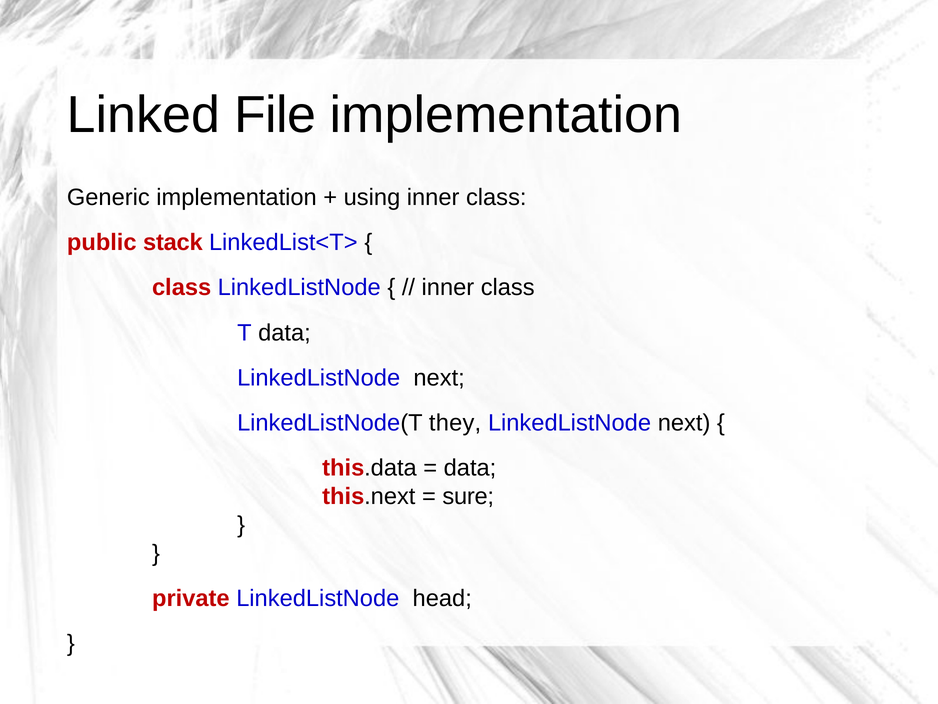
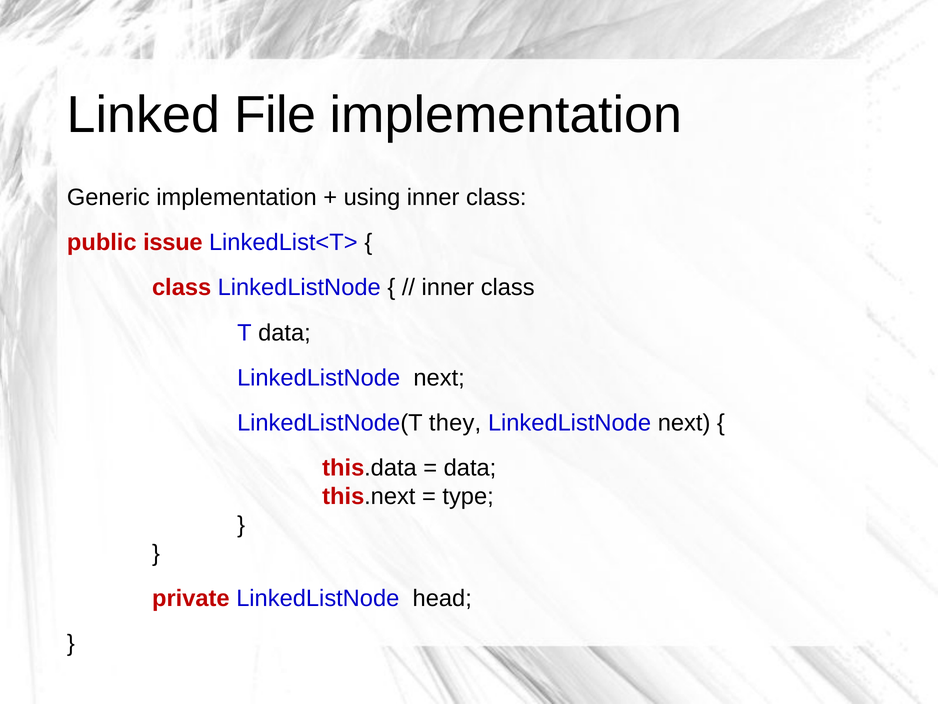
stack: stack -> issue (173, 242)
sure: sure -> type (468, 496)
